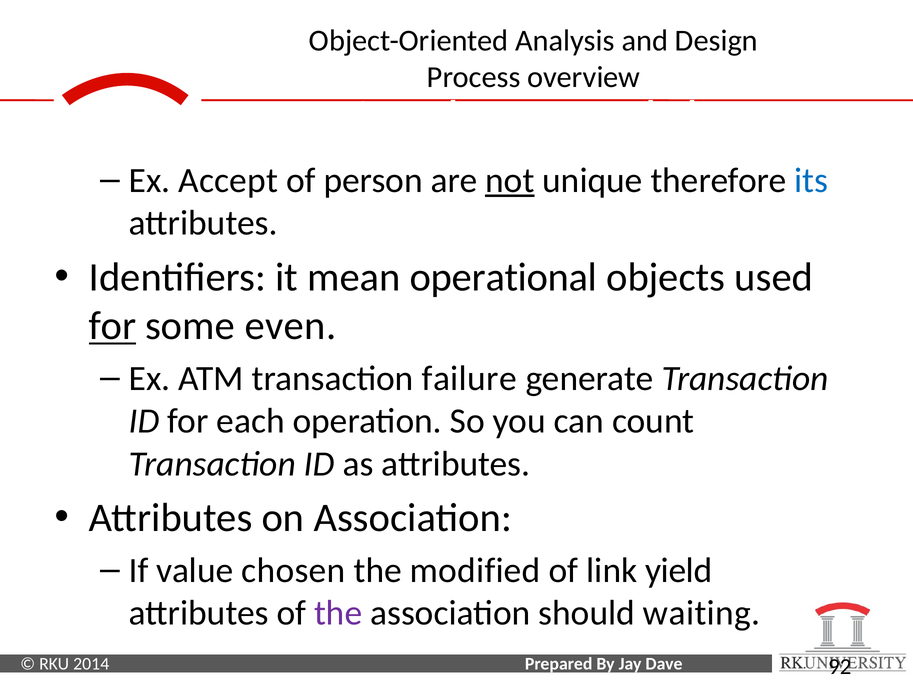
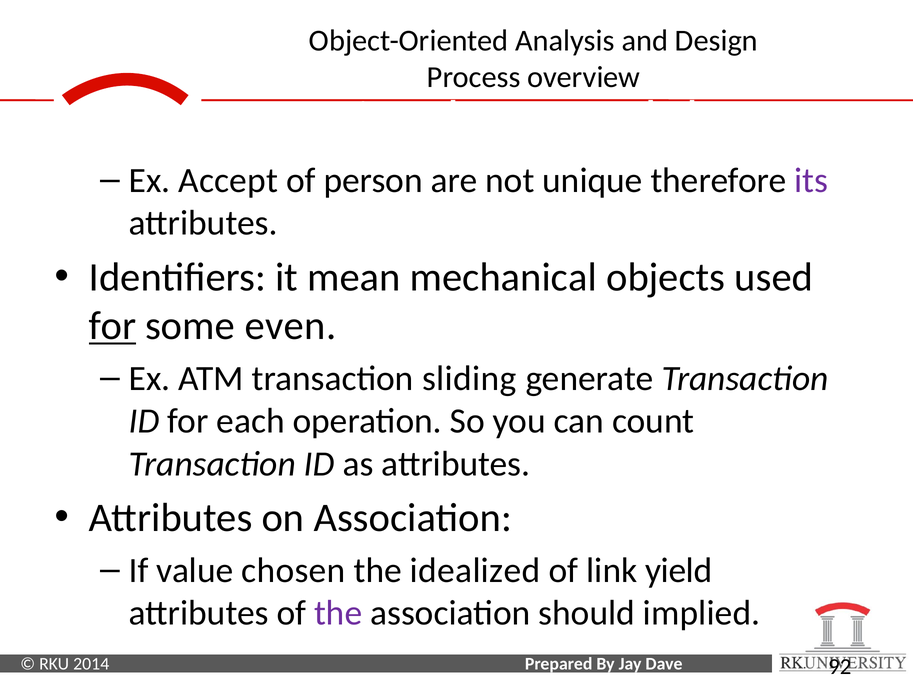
not underline: present -> none (510, 180)
its colour: blue -> purple (811, 180)
operational: operational -> mechanical (503, 277)
failure: failure -> sliding (469, 378)
modified: modified -> idealized (475, 570)
waiting: waiting -> implied (702, 613)
